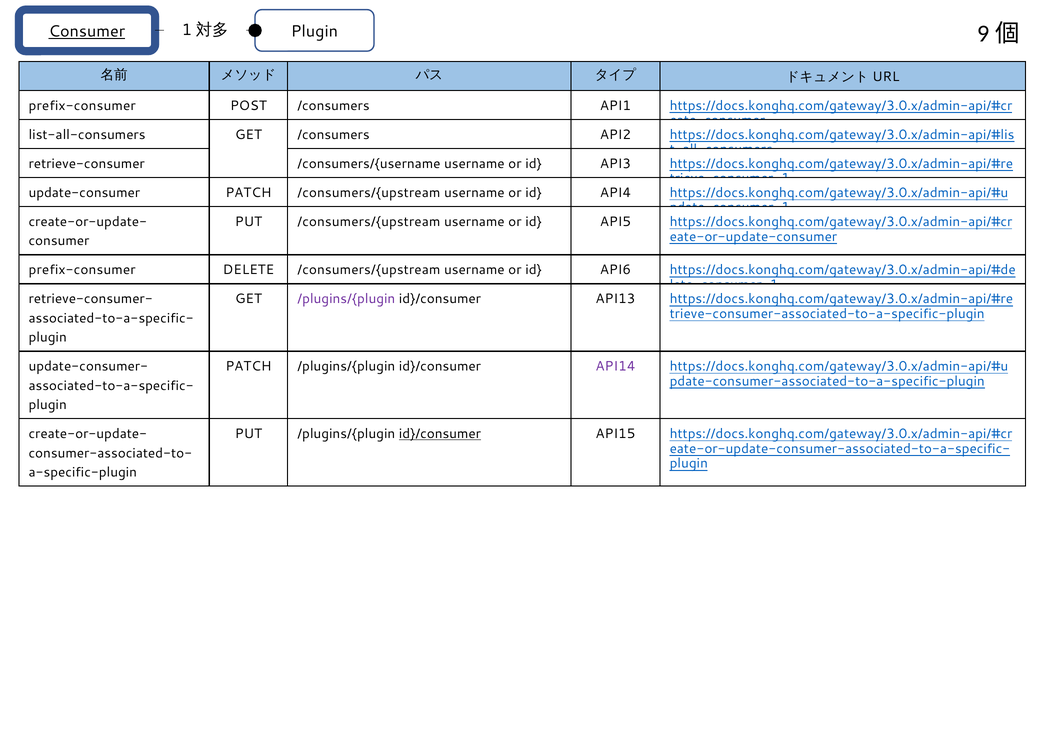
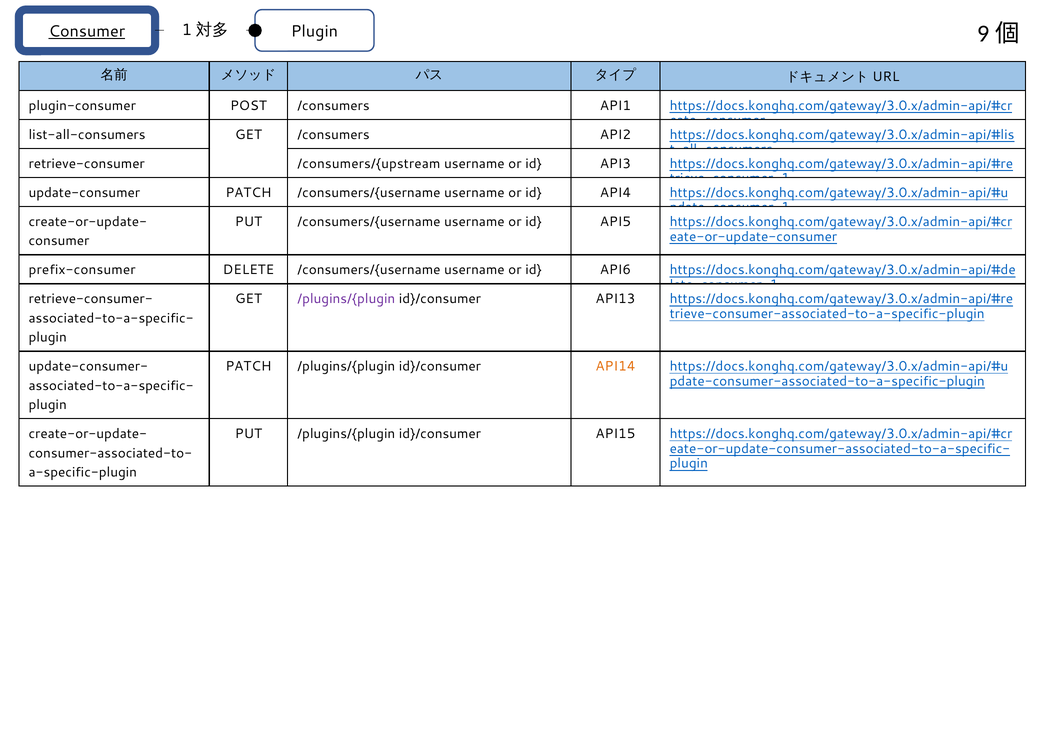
prefix-consumer: prefix-consumer -> plugin-consumer (82, 106)
/consumers/{username: /consumers/{username -> /consumers/{upstream (369, 164)
PATCH /consumers/{upstream: /consumers/{upstream -> /consumers/{username (369, 193)
PUT /consumers/{upstream: /consumers/{upstream -> /consumers/{username (369, 222)
DELETE /consumers/{upstream: /consumers/{upstream -> /consumers/{username (369, 270)
API14 colour: purple -> orange (615, 367)
id}/consumer underline: present -> none (440, 434)
